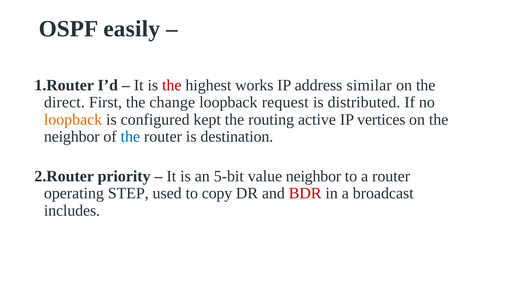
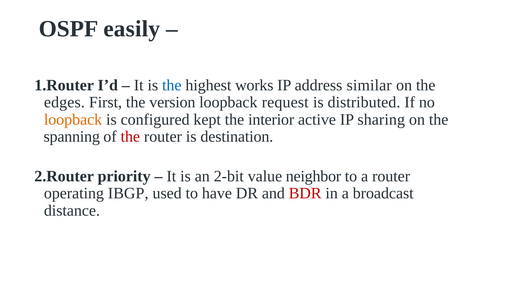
the colour: red -> blue (172, 85)
direct: direct -> edges (64, 102)
change: change -> version (172, 102)
routing: routing -> interior (271, 120)
vertices: vertices -> sharing (381, 120)
neighbor: neighbor -> spanning (72, 137)
the colour: blue -> red (130, 137)
5-bit: 5-bit -> 2-bit (229, 176)
STEP: STEP -> IBGP (128, 194)
copy: copy -> have (217, 194)
includes: includes -> distance (72, 211)
